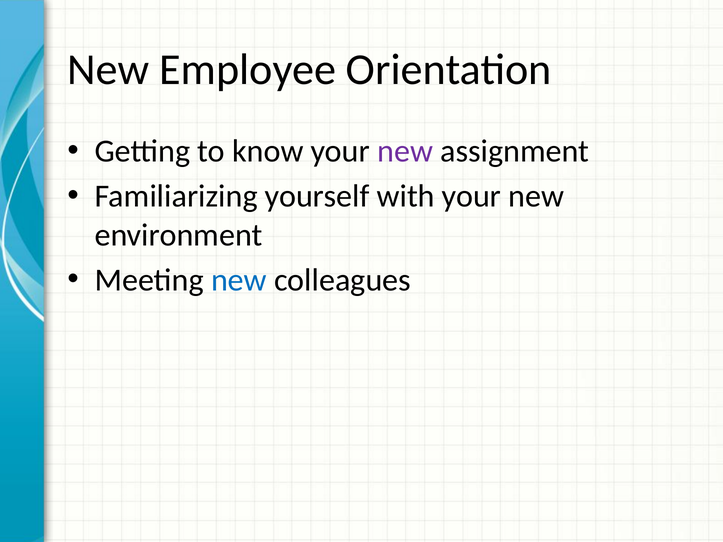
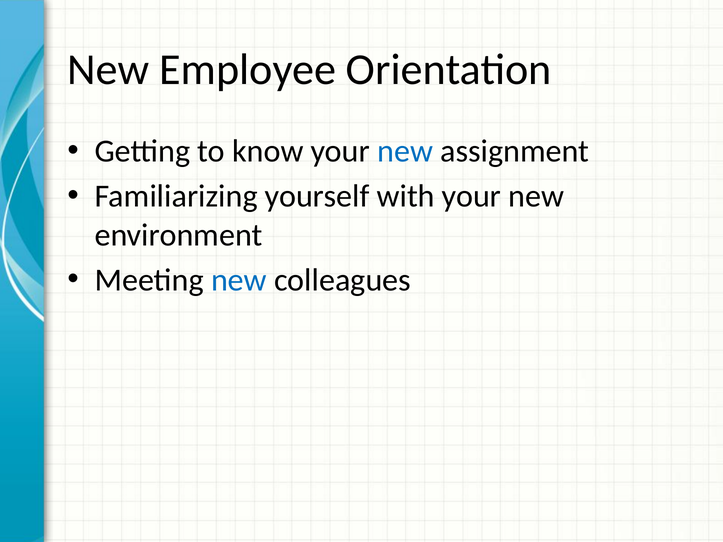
new colour: purple -> blue (405, 151)
